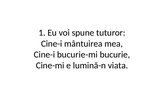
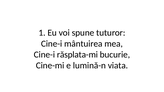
bucurie-mi: bucurie-mi -> răsplata-mi (77, 55)
